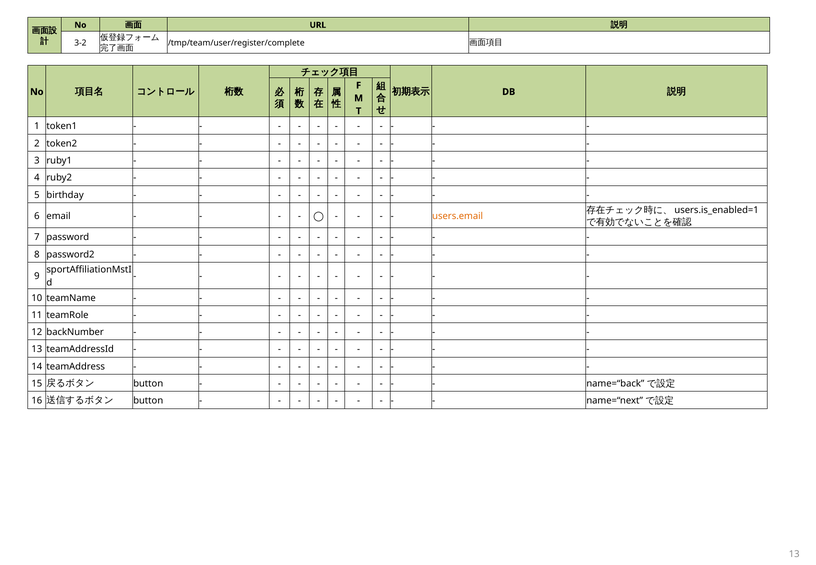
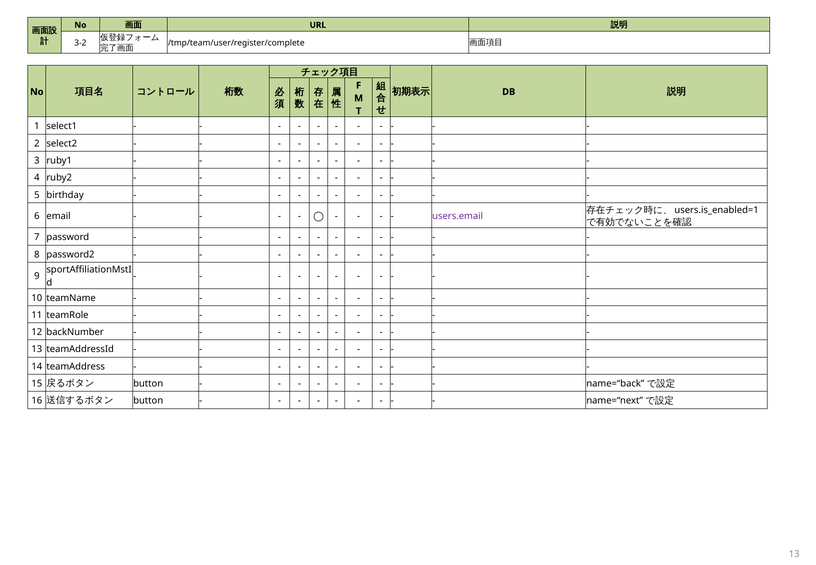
token1: token1 -> select1 (62, 126)
token2: token2 -> select2 (62, 143)
users.email colour: orange -> purple (458, 216)
